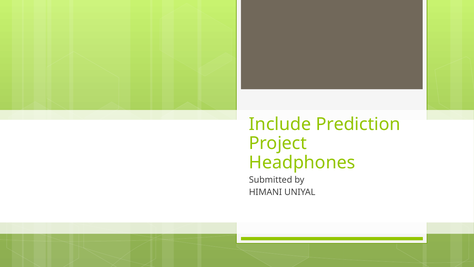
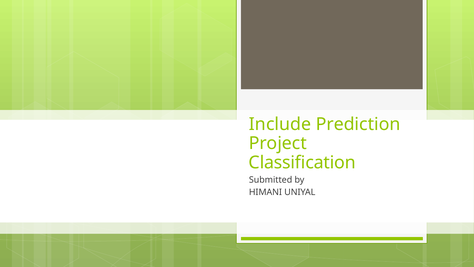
Headphones: Headphones -> Classification (302, 162)
